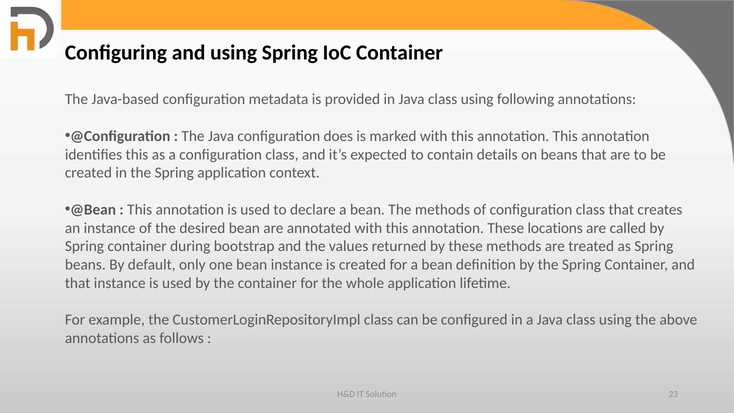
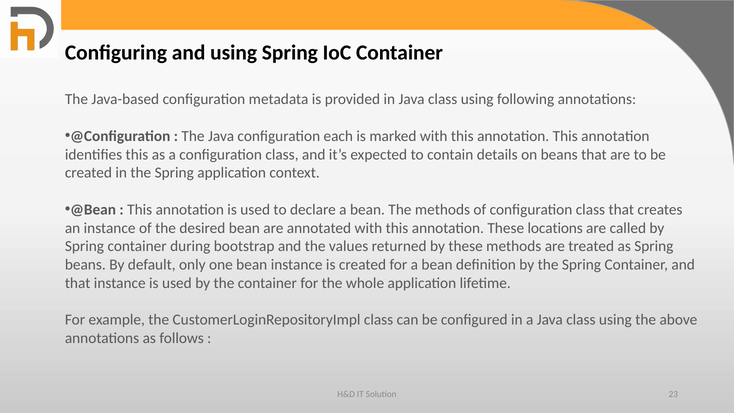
does: does -> each (338, 136)
